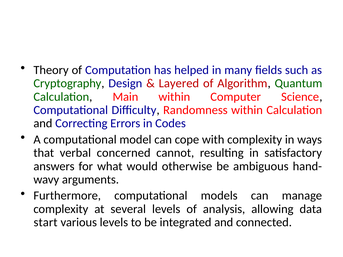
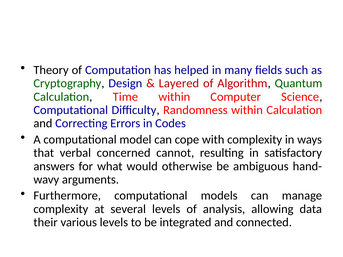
Main: Main -> Time (125, 97)
start: start -> their (46, 223)
